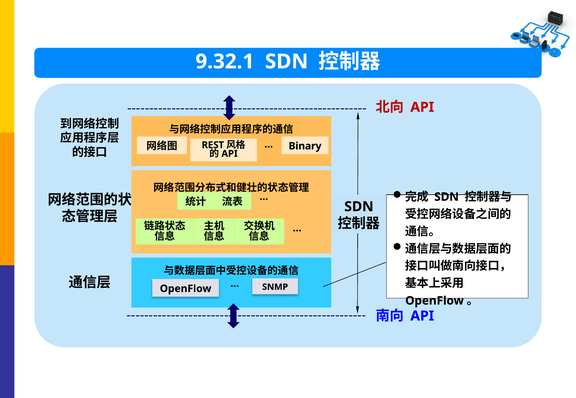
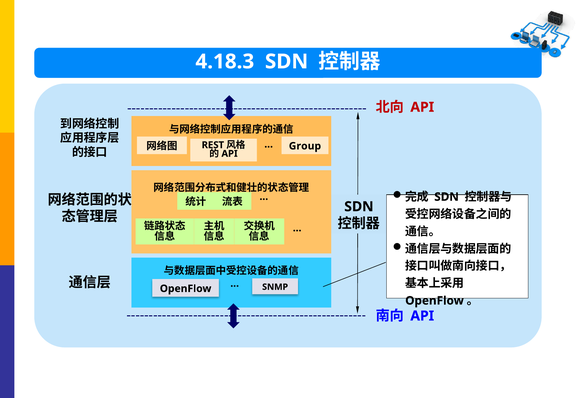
9.32.1: 9.32.1 -> 4.18.3 (225, 62)
Binary: Binary -> Group (305, 146)
